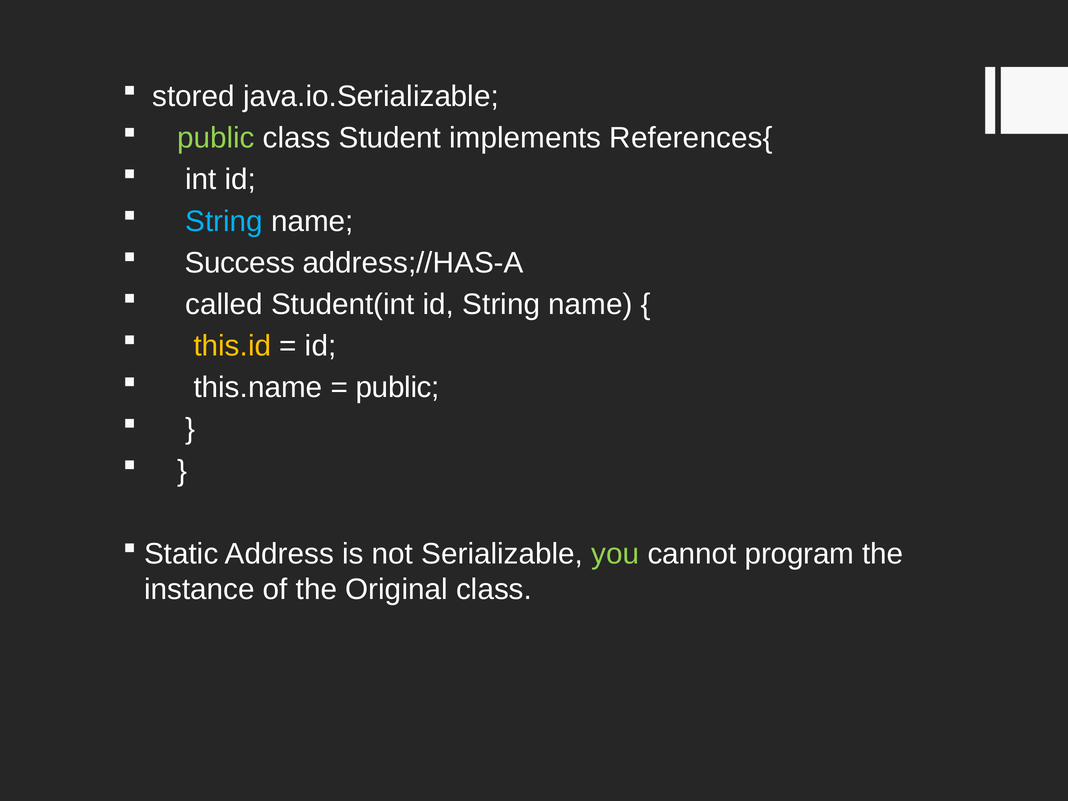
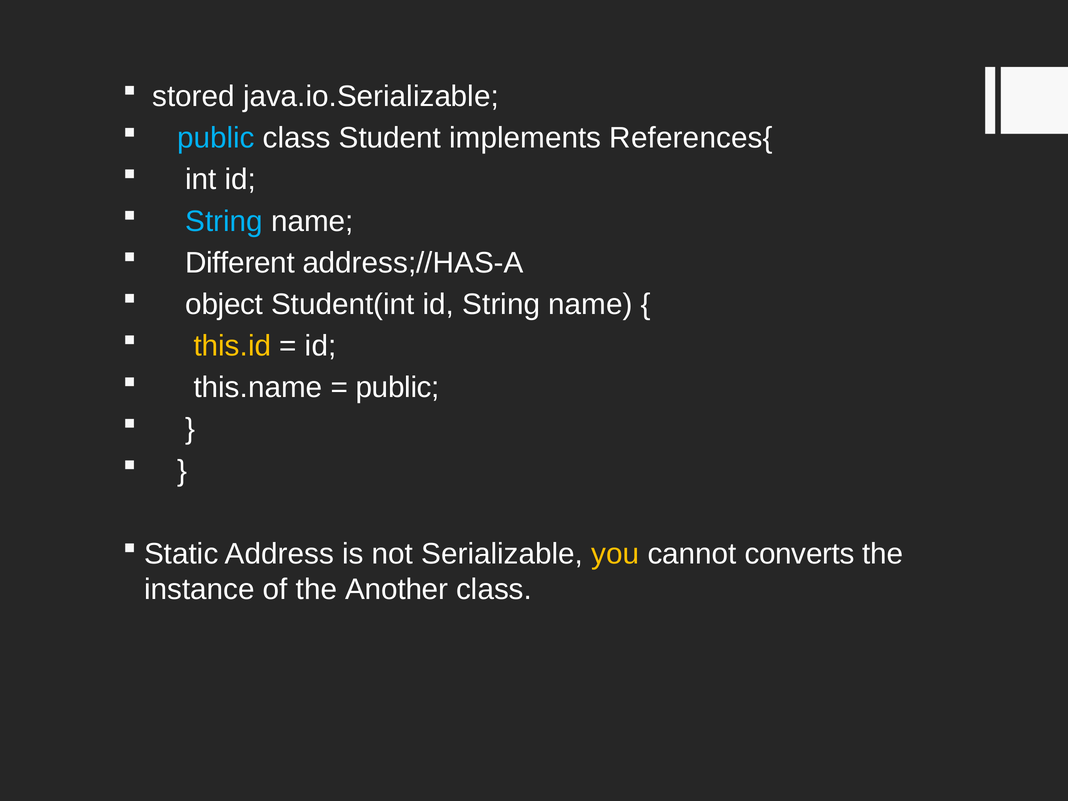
public colour: light green -> light blue (216, 138)
Success: Success -> Different (240, 263)
called: called -> object (224, 304)
you colour: light green -> yellow (615, 554)
program: program -> converts (800, 554)
Original: Original -> Another (397, 590)
